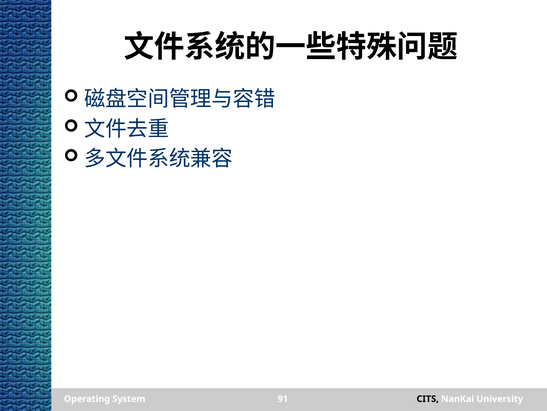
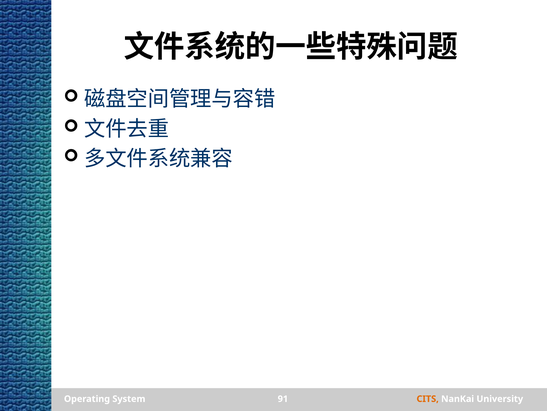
CITS colour: black -> orange (428, 398)
